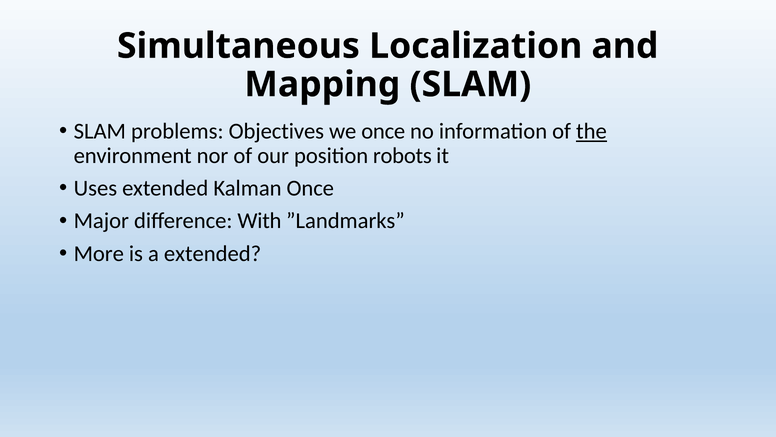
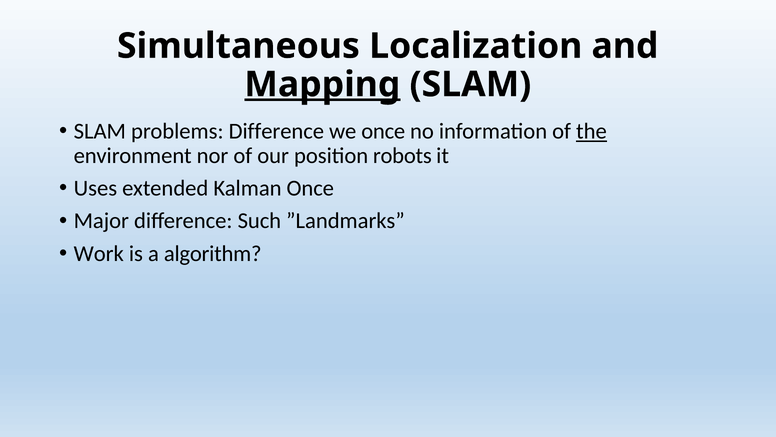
Mapping underline: none -> present (322, 84)
problems Objectives: Objectives -> Difference (276, 131)
With: With -> Such (259, 221)
More: More -> Work (99, 253)
a extended: extended -> algorithm (213, 253)
